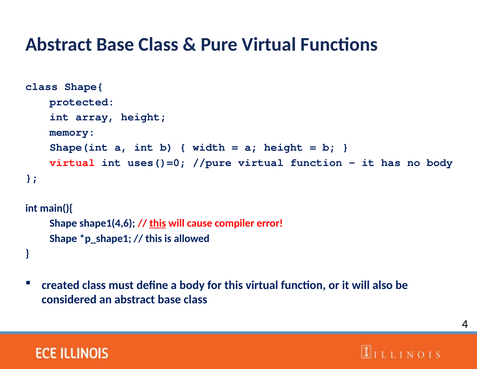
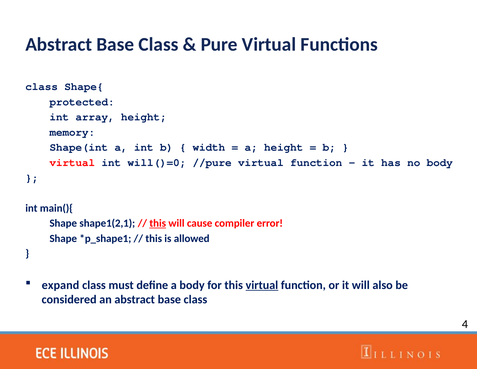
uses()=0: uses()=0 -> will()=0 (157, 162)
shape1(4,6: shape1(4,6 -> shape1(2,1 (107, 223)
created: created -> expand (61, 285)
virtual underline: none -> present (262, 285)
